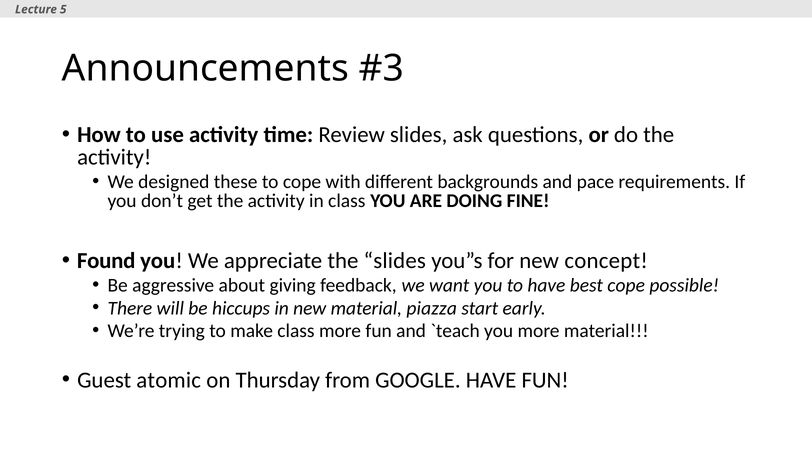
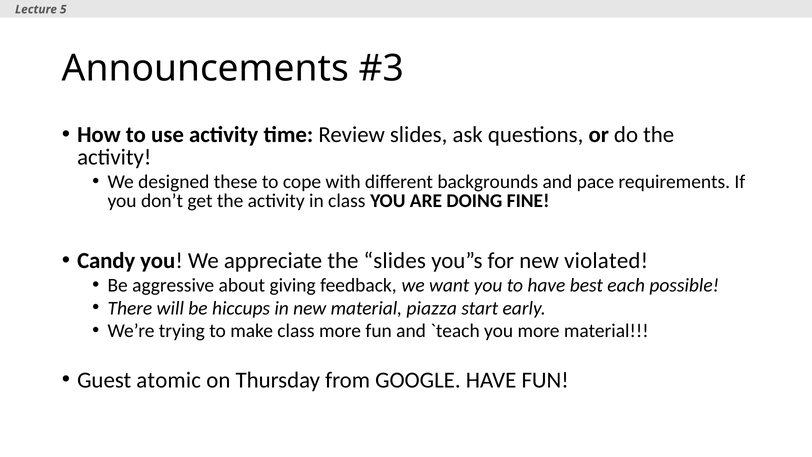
Found: Found -> Candy (106, 261)
concept: concept -> violated (606, 261)
best cope: cope -> each (626, 285)
